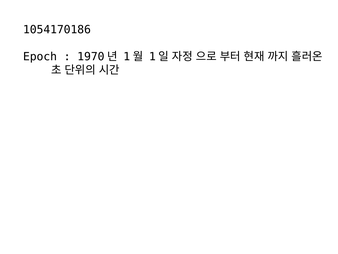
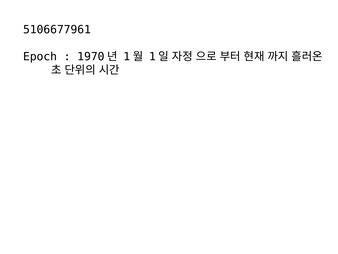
1054170186: 1054170186 -> 5106677961 (57, 29)
